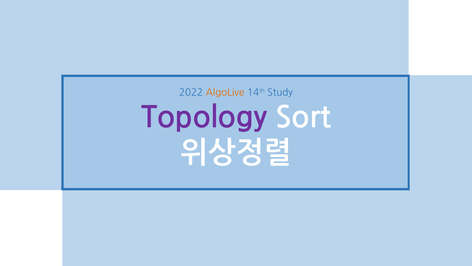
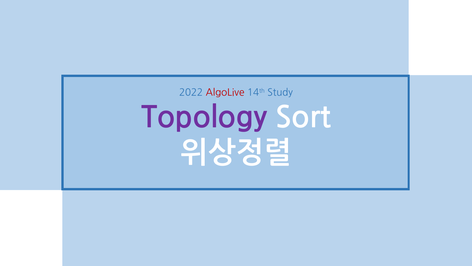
AlgoLive colour: orange -> red (225, 92)
